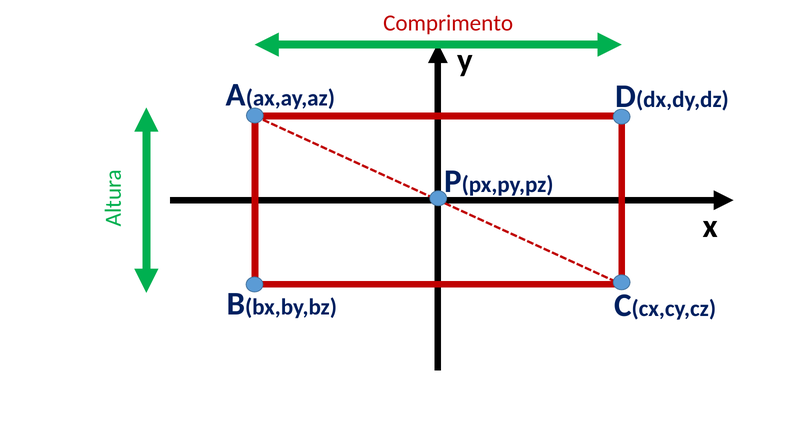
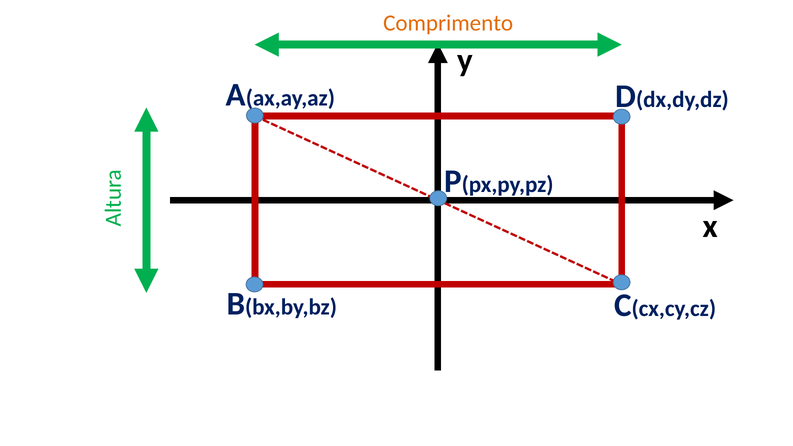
Comprimento colour: red -> orange (448, 23)
